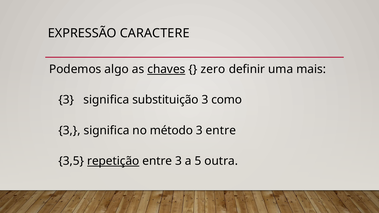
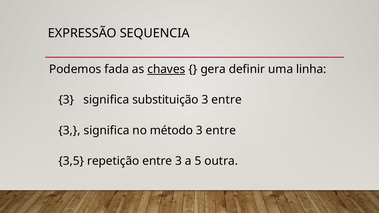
CARACTERE: CARACTERE -> SEQUENCIA (155, 33)
algo: algo -> fada (117, 69)
zero: zero -> gera (213, 69)
mais: mais -> linha (311, 69)
como: como -> entre (227, 100)
repetição underline: present -> none (113, 161)
